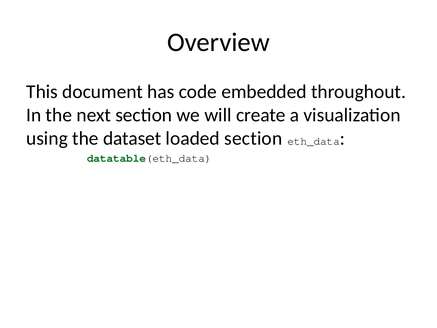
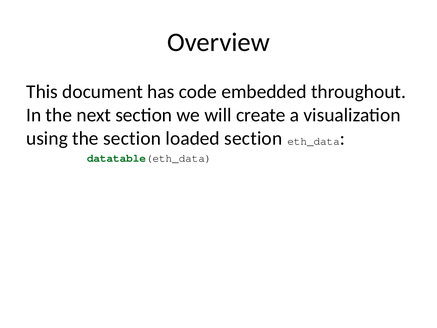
the dataset: dataset -> section (132, 138)
